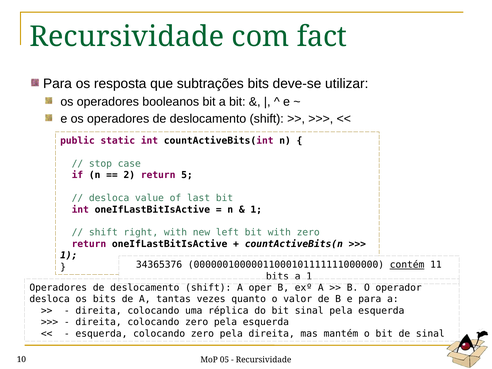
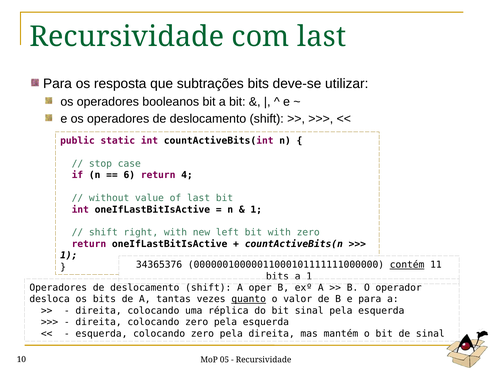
com fact: fact -> last (322, 37)
2: 2 -> 6 (129, 175)
5: 5 -> 4 (187, 175)
desloca: desloca -> without (109, 198)
quanto underline: none -> present (249, 299)
